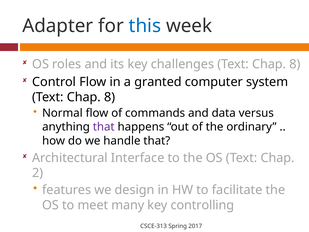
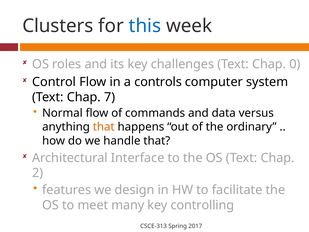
Adapter: Adapter -> Clusters (58, 26)
challenges Text Chap 8: 8 -> 0 (295, 64)
granted: granted -> controls (158, 82)
8: 8 -> 7 (110, 97)
that colour: purple -> orange (104, 127)
